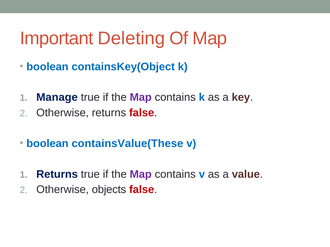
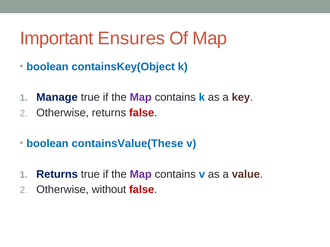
Deleting: Deleting -> Ensures (131, 38)
objects: objects -> without (109, 190)
